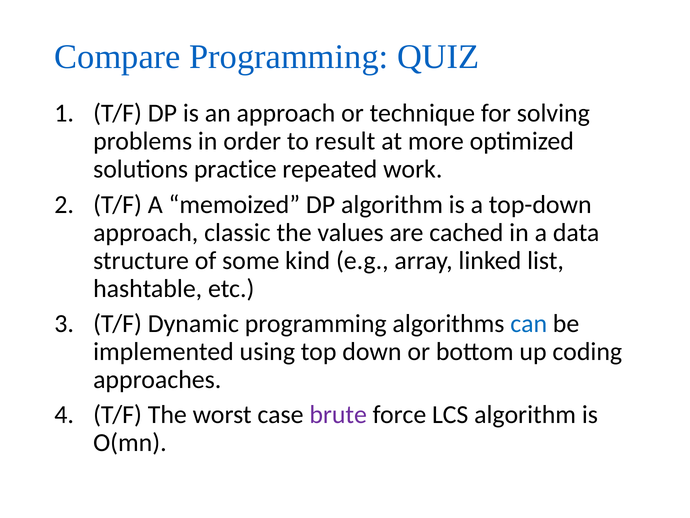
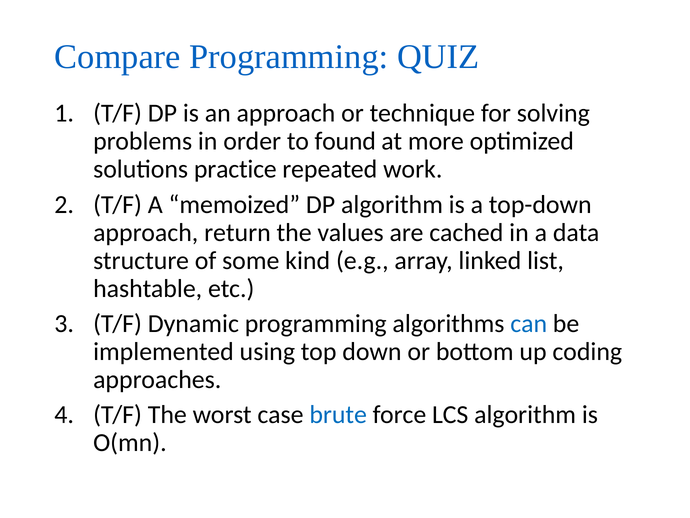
result: result -> found (345, 141)
classic: classic -> return (237, 232)
brute colour: purple -> blue (338, 415)
